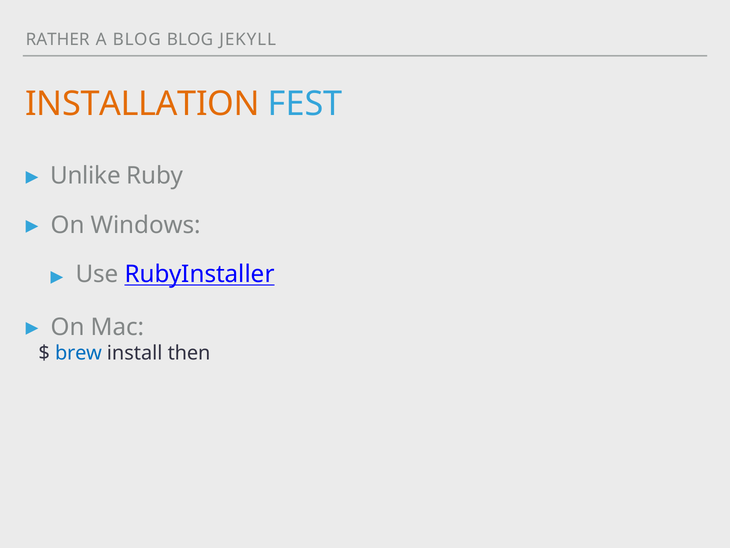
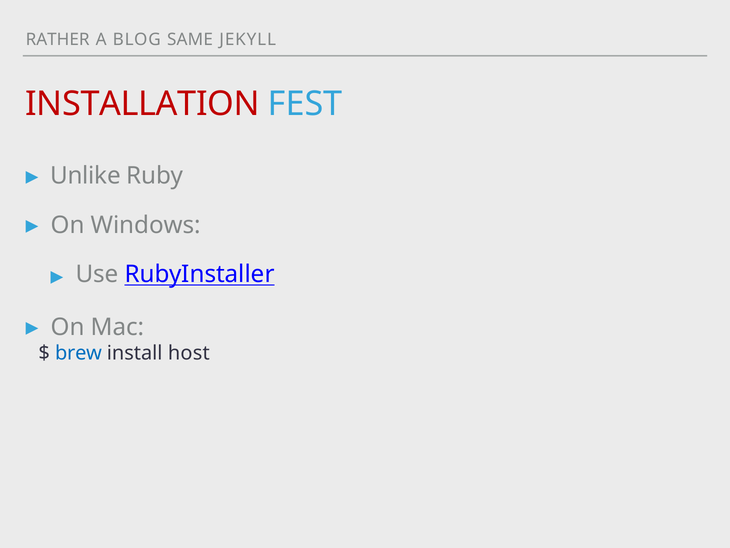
BLOG BLOG: BLOG -> SAME (190, 40)
INSTALLATION colour: orange -> red (143, 104)
then: then -> host (189, 353)
